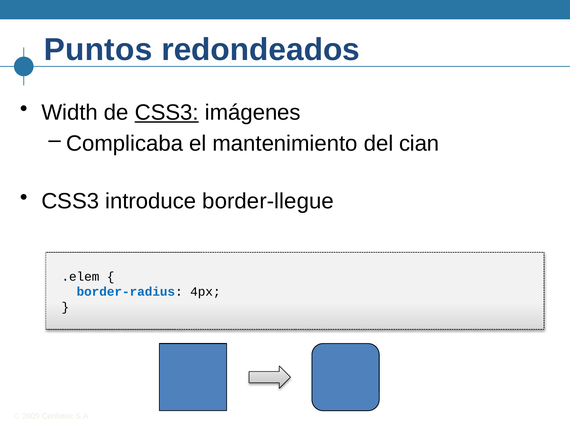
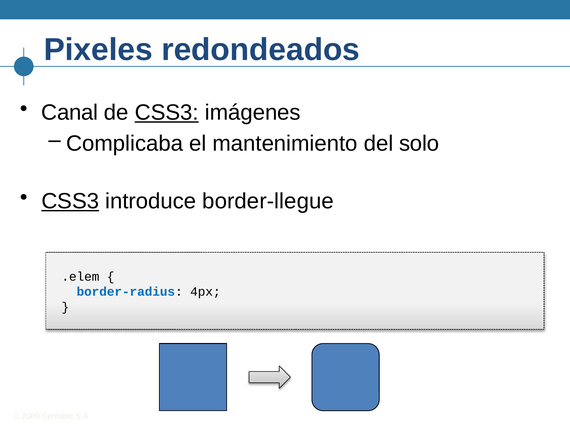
Puntos: Puntos -> Pixeles (98, 50)
Width: Width -> Canal (70, 113)
cian: cian -> solo (419, 144)
CSS3 underline: none -> present (70, 201)
